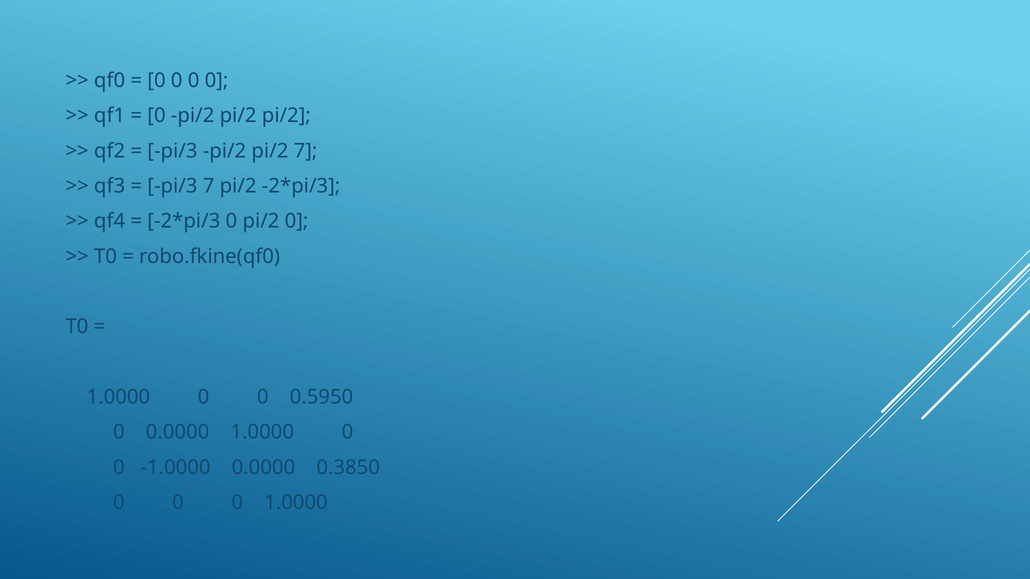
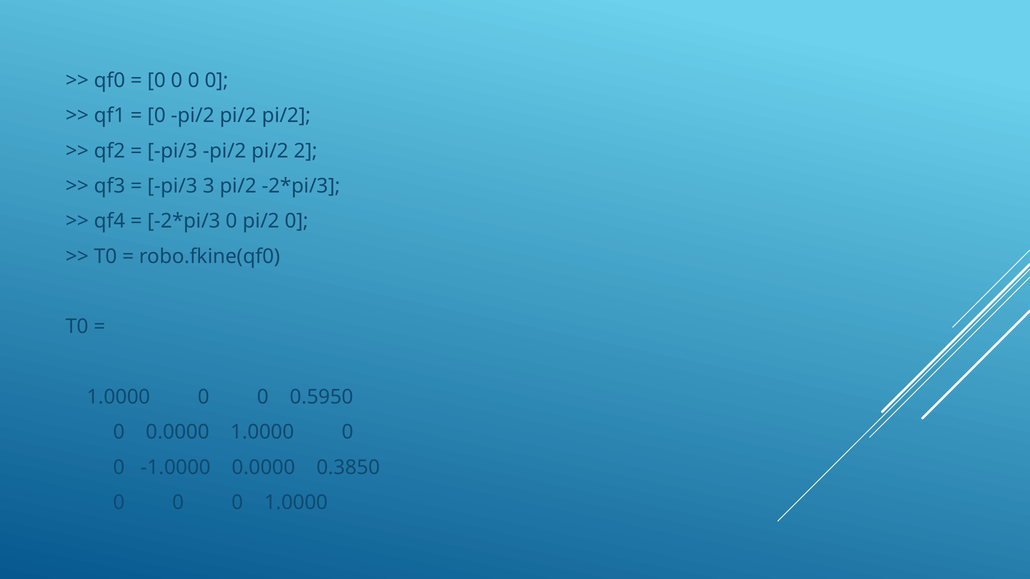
pi/2 7: 7 -> 2 (306, 151)
pi/3 7: 7 -> 3 (209, 186)
